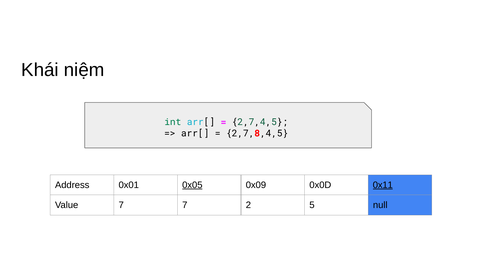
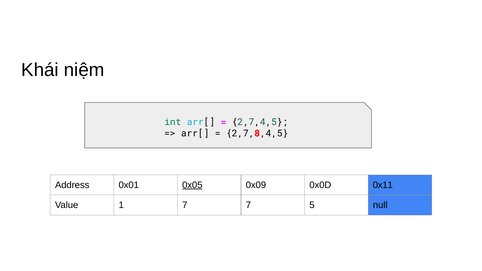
0x11 underline: present -> none (383, 185)
Value 7: 7 -> 1 (121, 205)
7 2: 2 -> 7 (248, 205)
